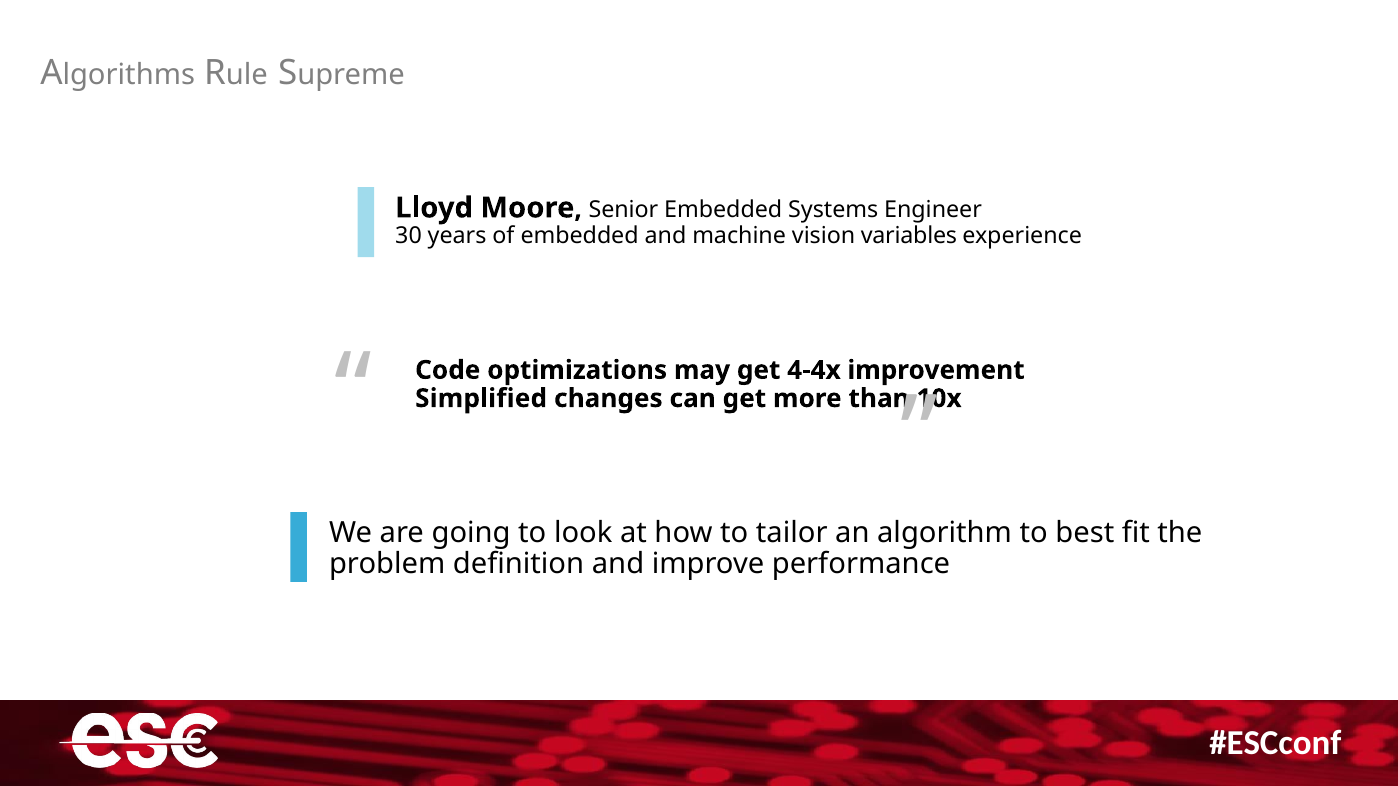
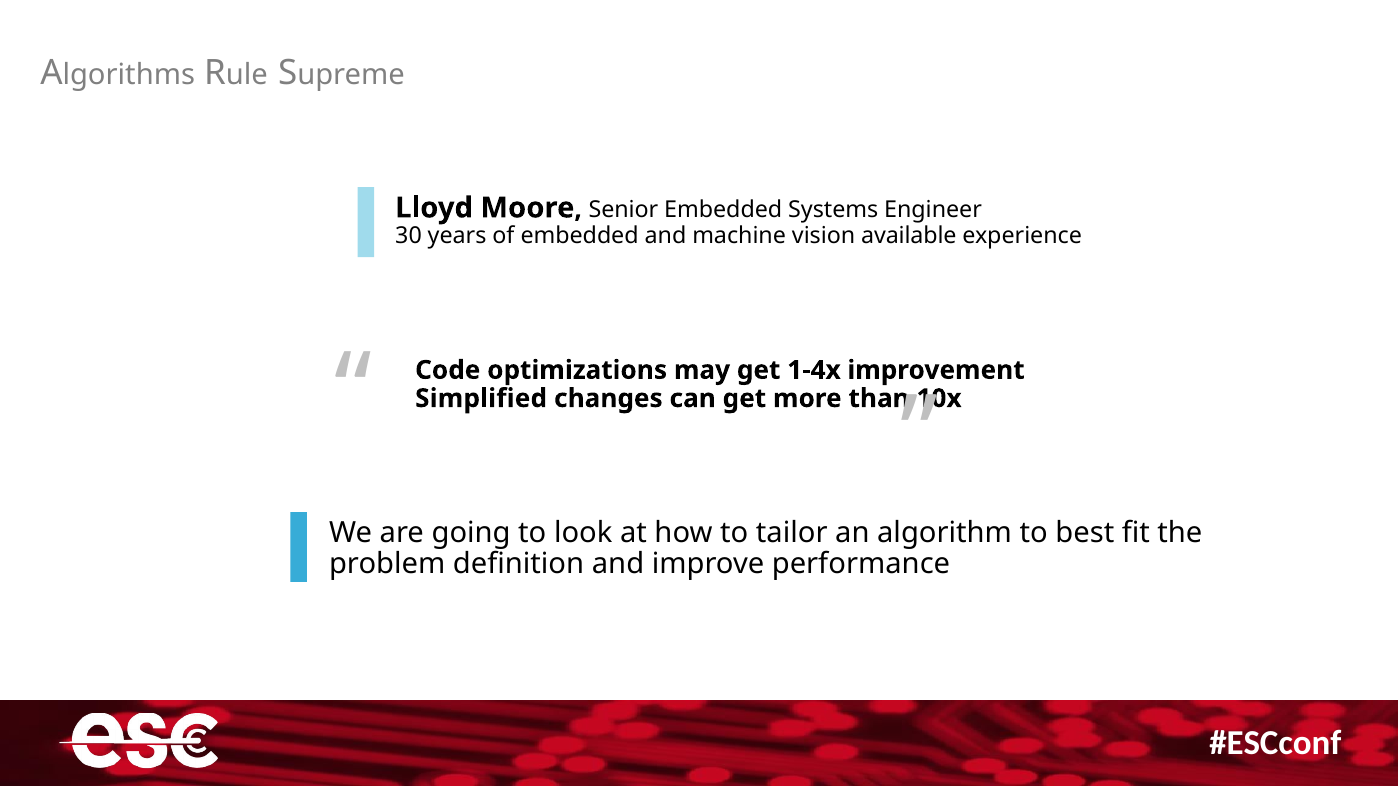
variables: variables -> available (909, 236)
4-4x: 4-4x -> 1-4x (814, 370)
